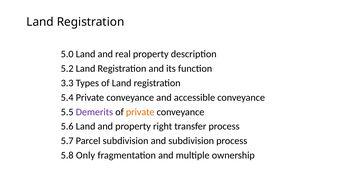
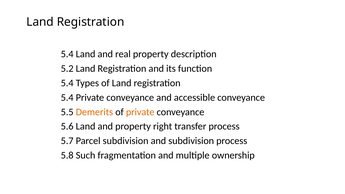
5.0: 5.0 -> 5.4 (67, 54)
3.3: 3.3 -> 5.4 (67, 83)
Demerits colour: purple -> orange (94, 112)
Only: Only -> Such (86, 155)
